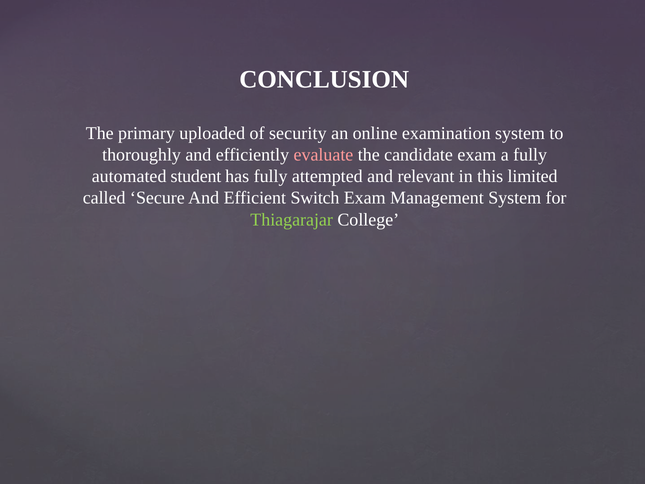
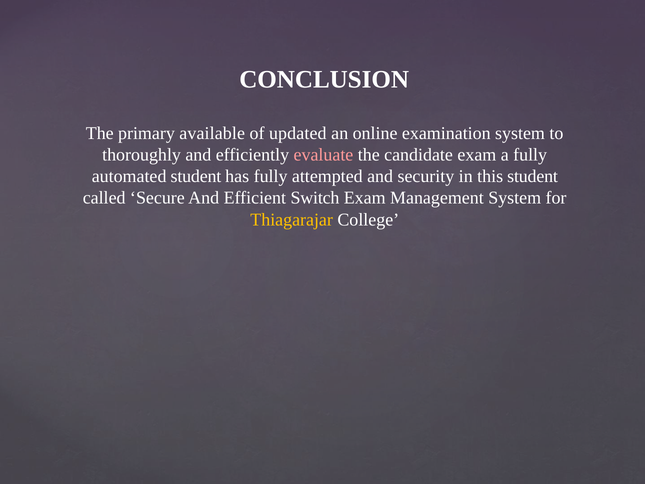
uploaded: uploaded -> available (212, 133)
security: security -> updated (298, 133)
relevant: relevant -> security (426, 176)
this limited: limited -> student (533, 176)
Thiagarajar colour: light green -> yellow (292, 219)
